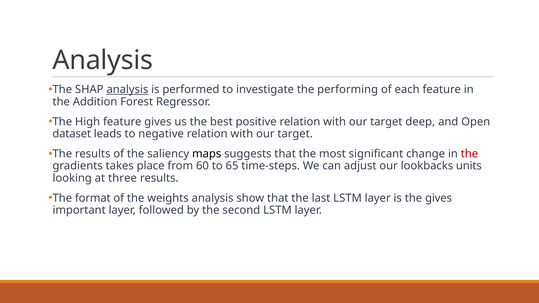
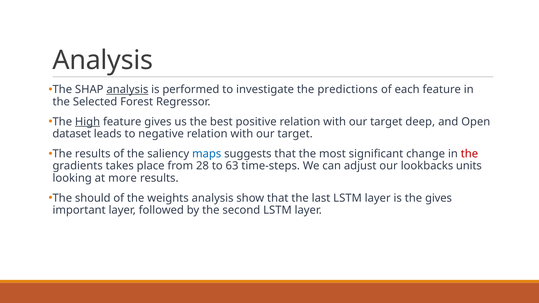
performing: performing -> predictions (348, 90)
Addition: Addition -> Selected (95, 102)
High underline: none -> present (88, 122)
maps colour: black -> blue (207, 154)
60: 60 -> 28 (202, 166)
65: 65 -> 63 (232, 166)
three: three -> more (123, 178)
format: format -> should (93, 198)
